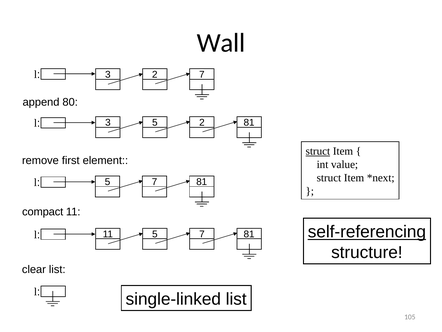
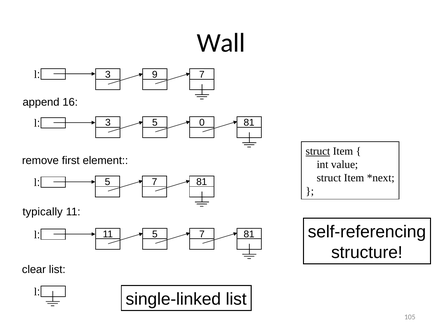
3 2: 2 -> 9 (155, 75)
80: 80 -> 16 (70, 102)
5 2: 2 -> 0 (202, 123)
compact: compact -> typically (43, 212)
self-referencing underline: present -> none (367, 232)
